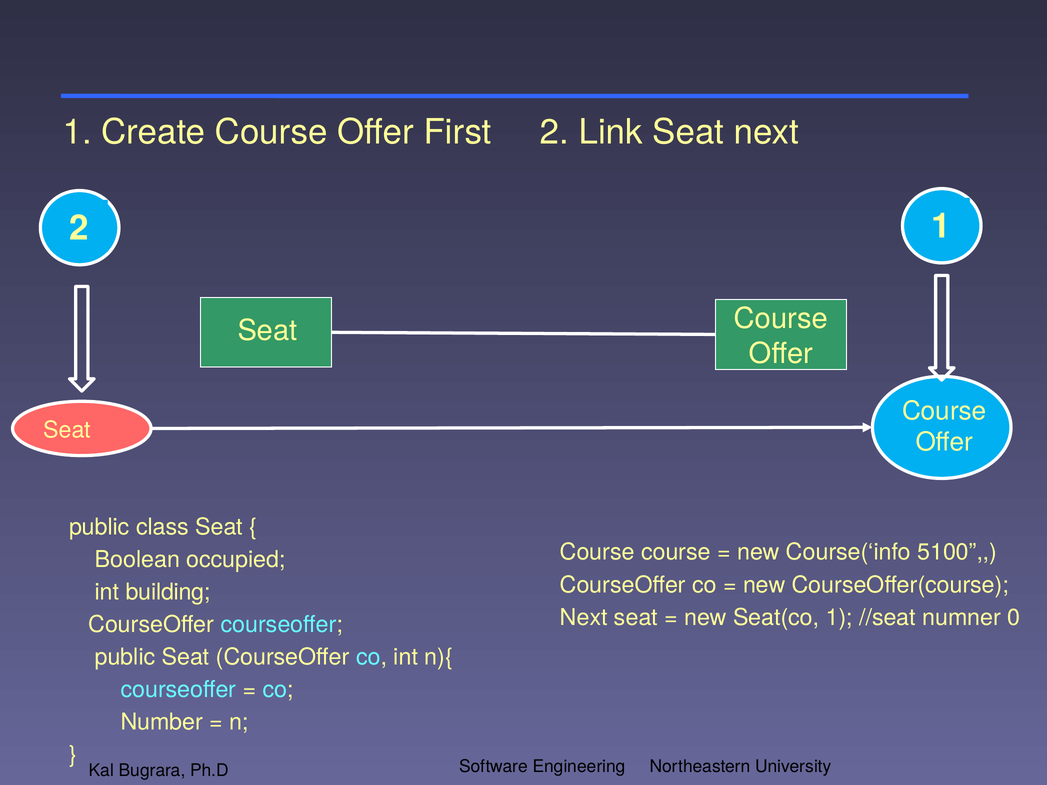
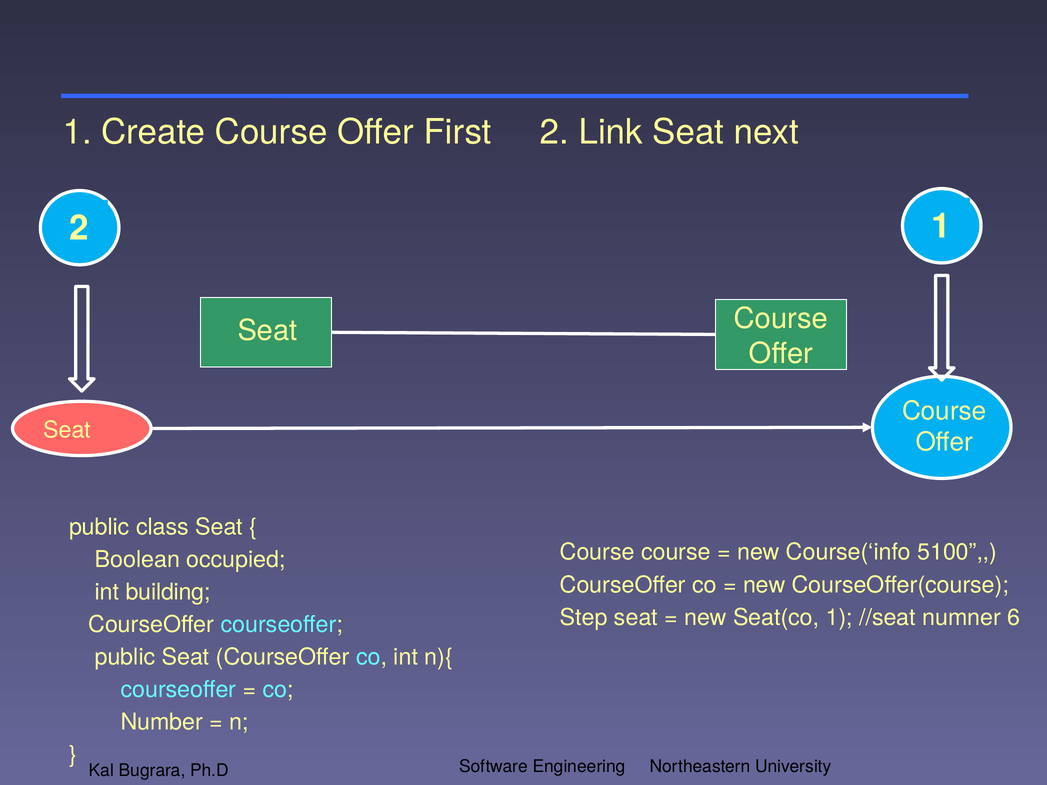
Next: Next -> Step (584, 618)
0: 0 -> 6 (1014, 618)
